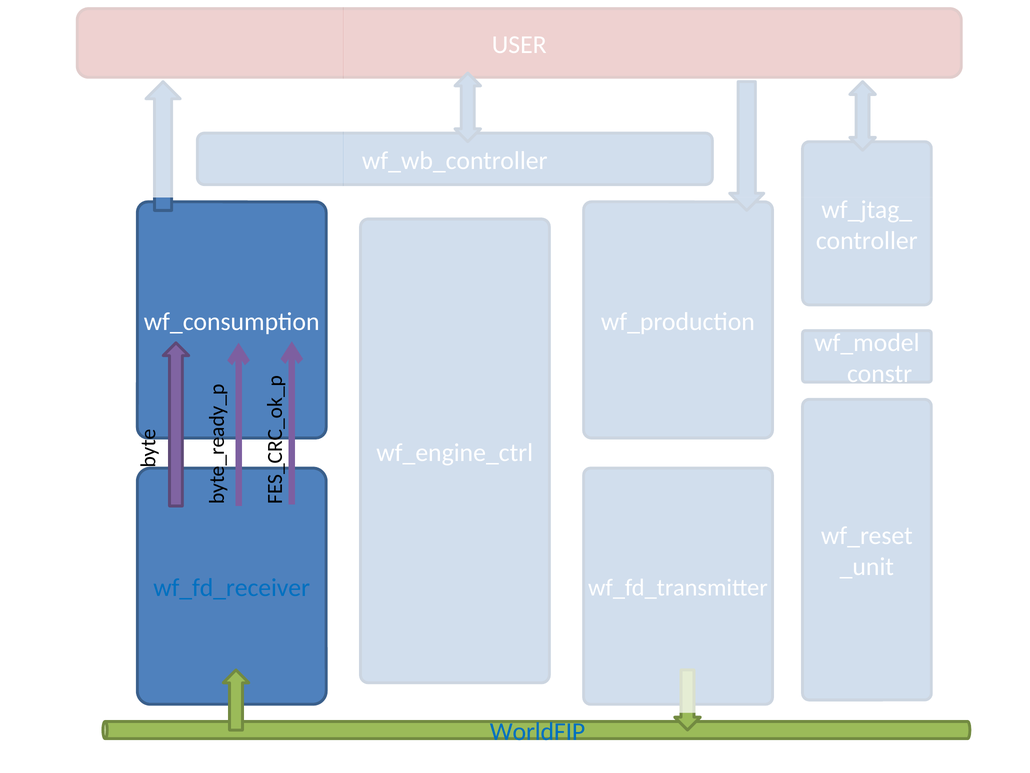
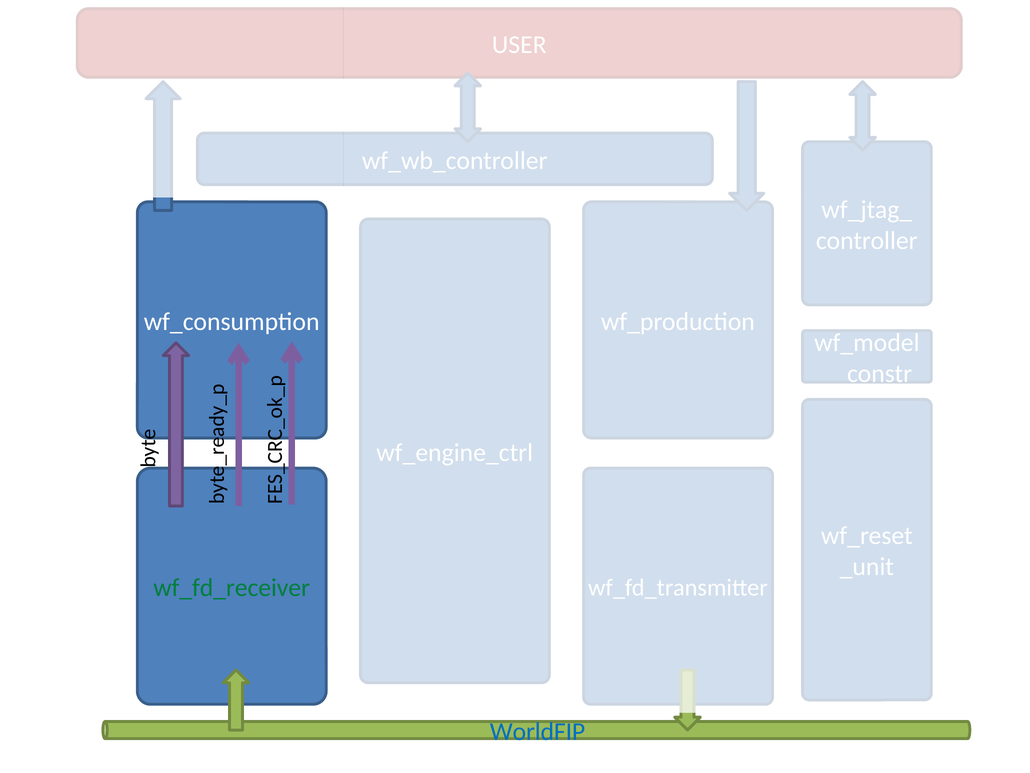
wf_fd_receiver colour: blue -> green (232, 588)
